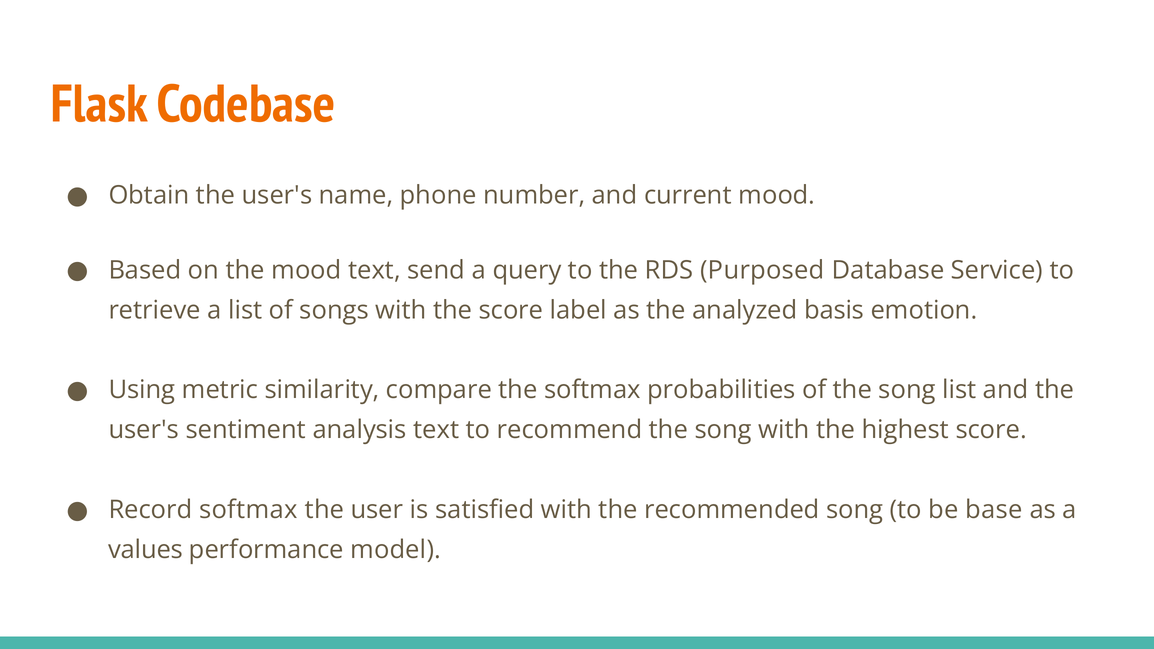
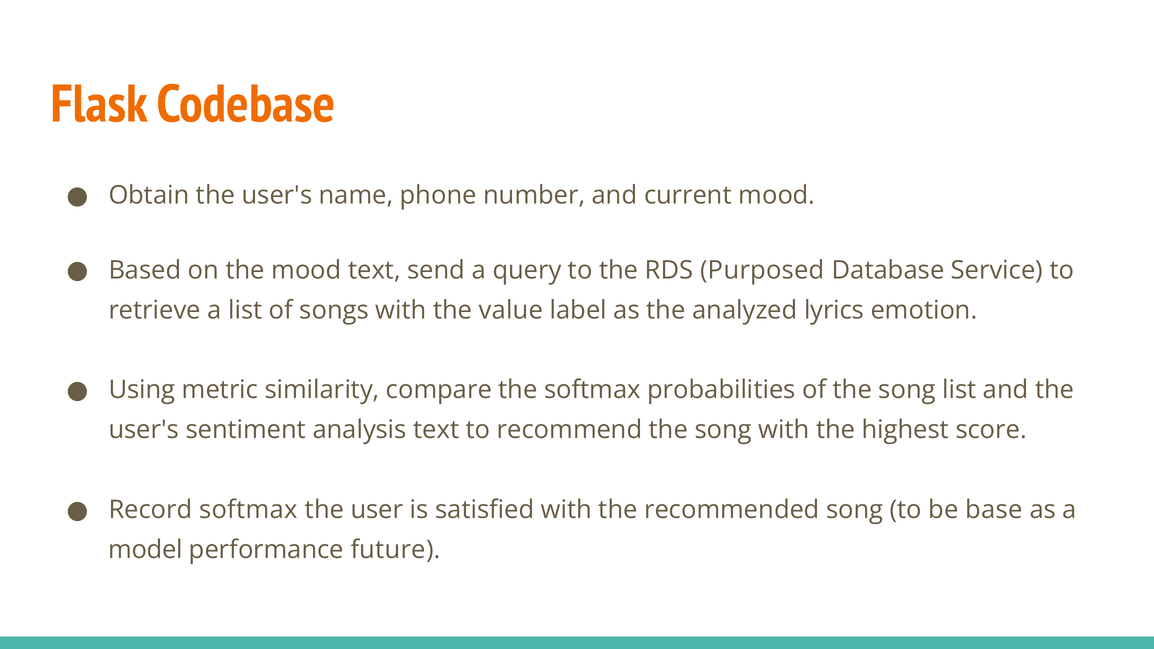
the score: score -> value (511, 310)
basis: basis -> lyrics (834, 310)
values: values -> model (146, 550)
model: model -> future (396, 550)
